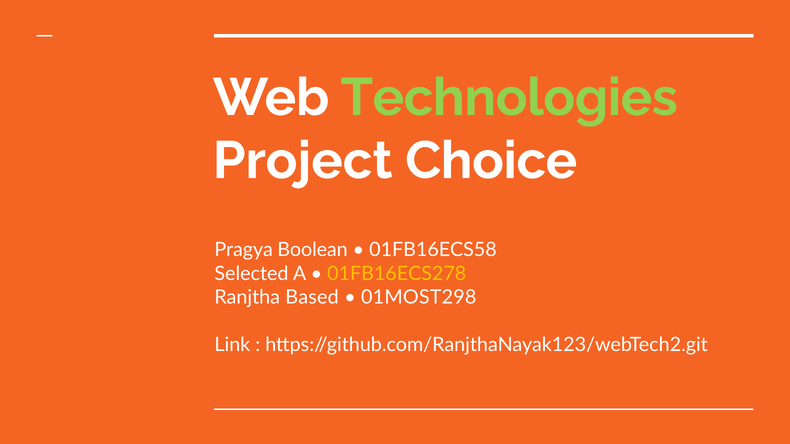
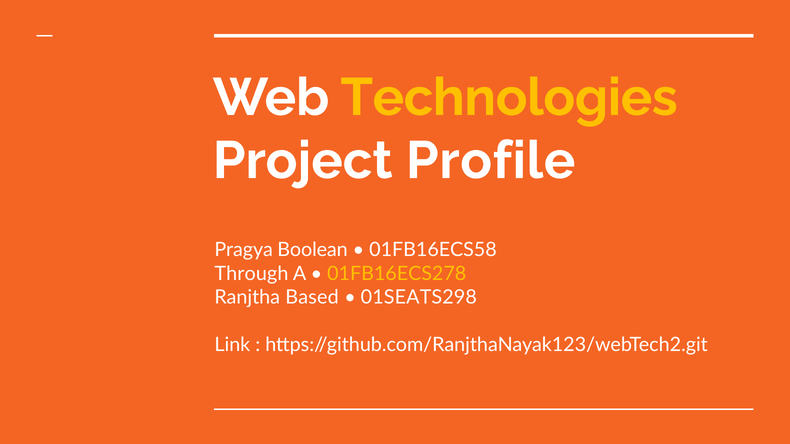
Technologies colour: light green -> yellow (509, 98)
Choice: Choice -> Profile (491, 161)
Selected: Selected -> Through (251, 274)
01MOST298: 01MOST298 -> 01SEATS298 (419, 298)
